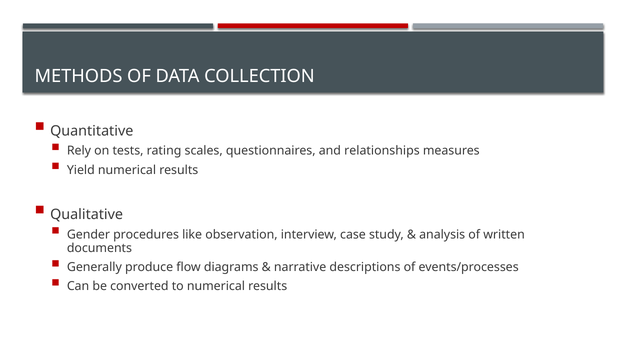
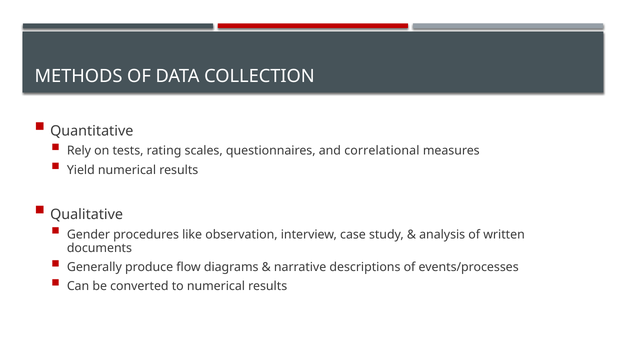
relationships: relationships -> correlational (382, 151)
